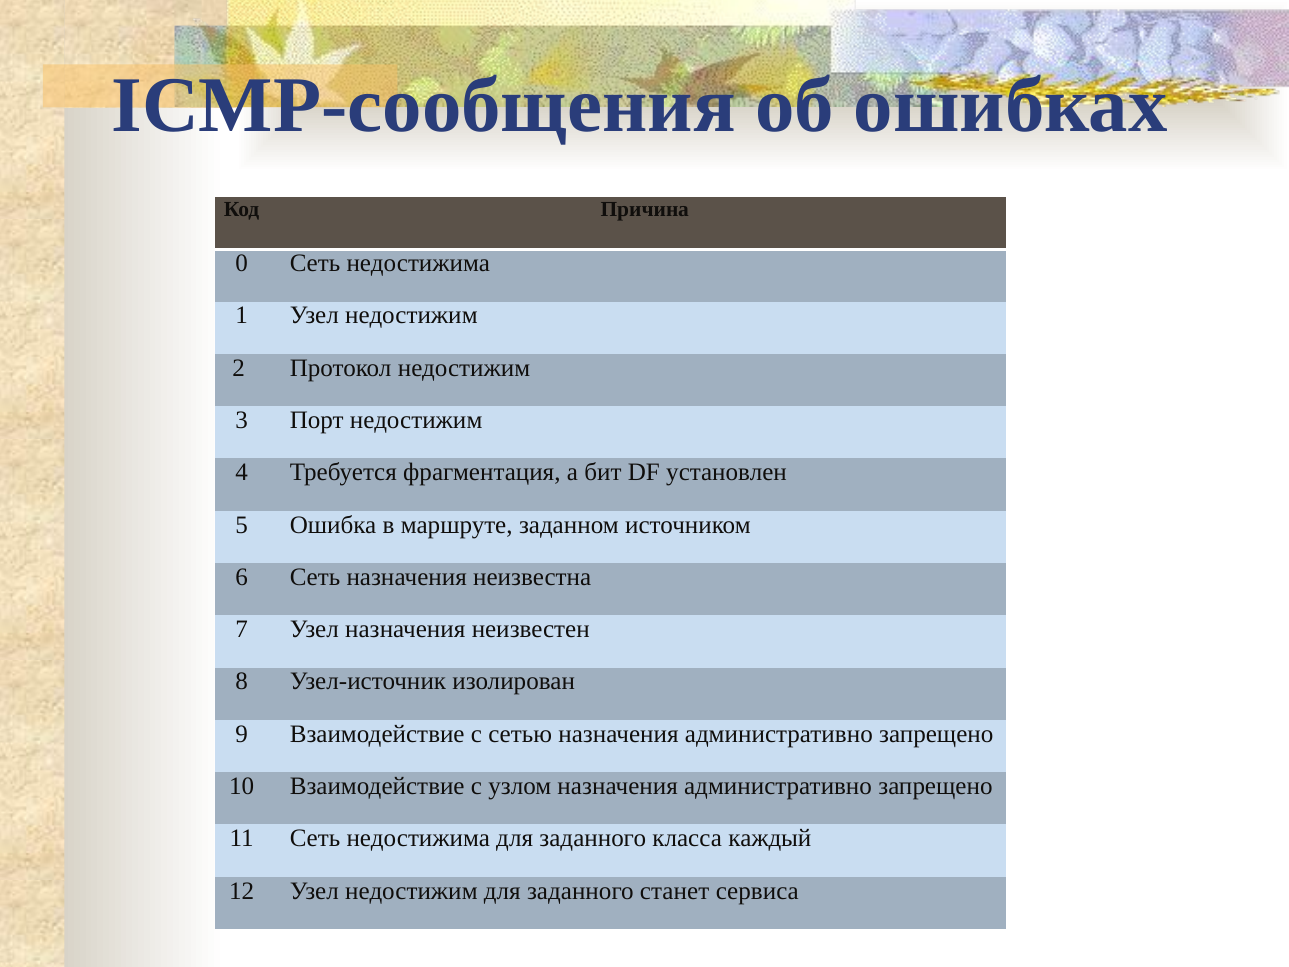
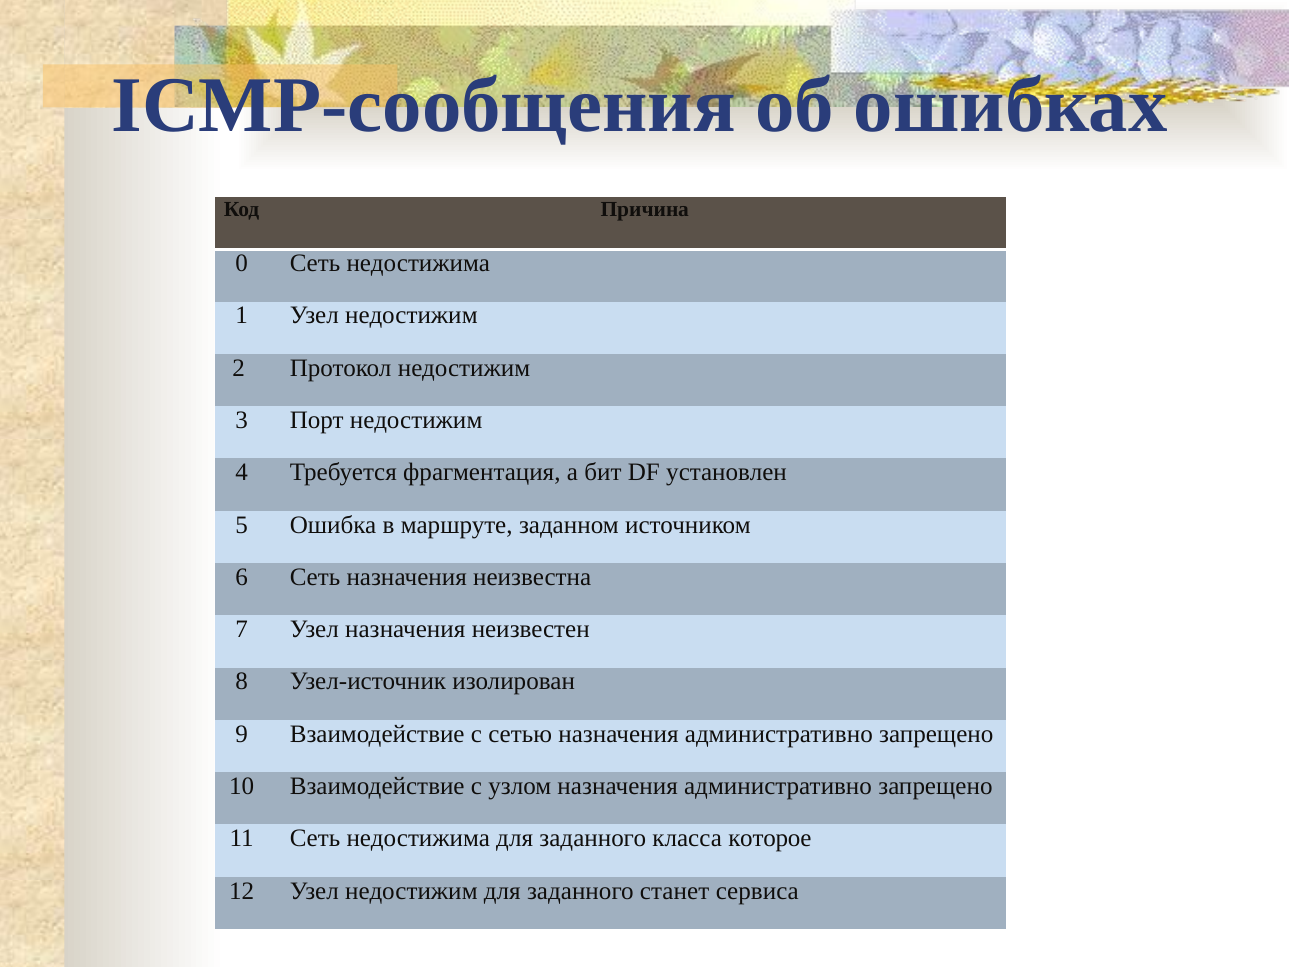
каждый: каждый -> которое (770, 838)
